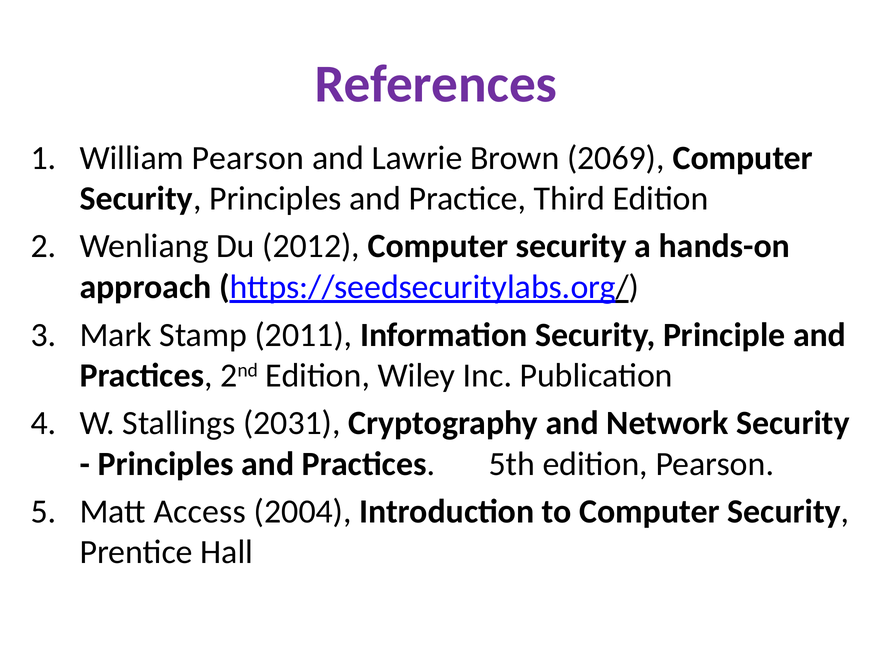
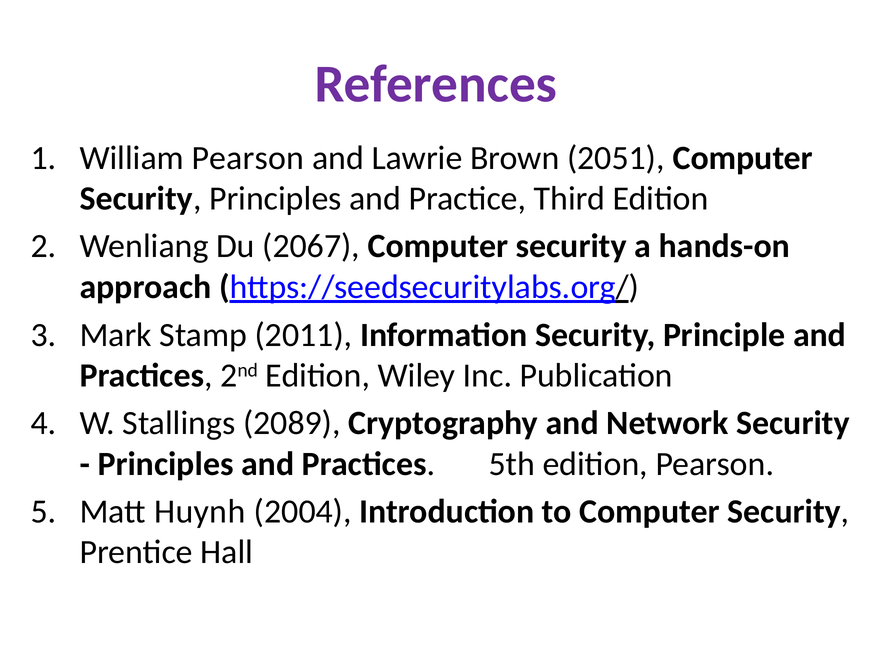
2069: 2069 -> 2051 (616, 158)
2012: 2012 -> 2067 (311, 246)
2031: 2031 -> 2089 (292, 423)
Access: Access -> Huynh (200, 512)
